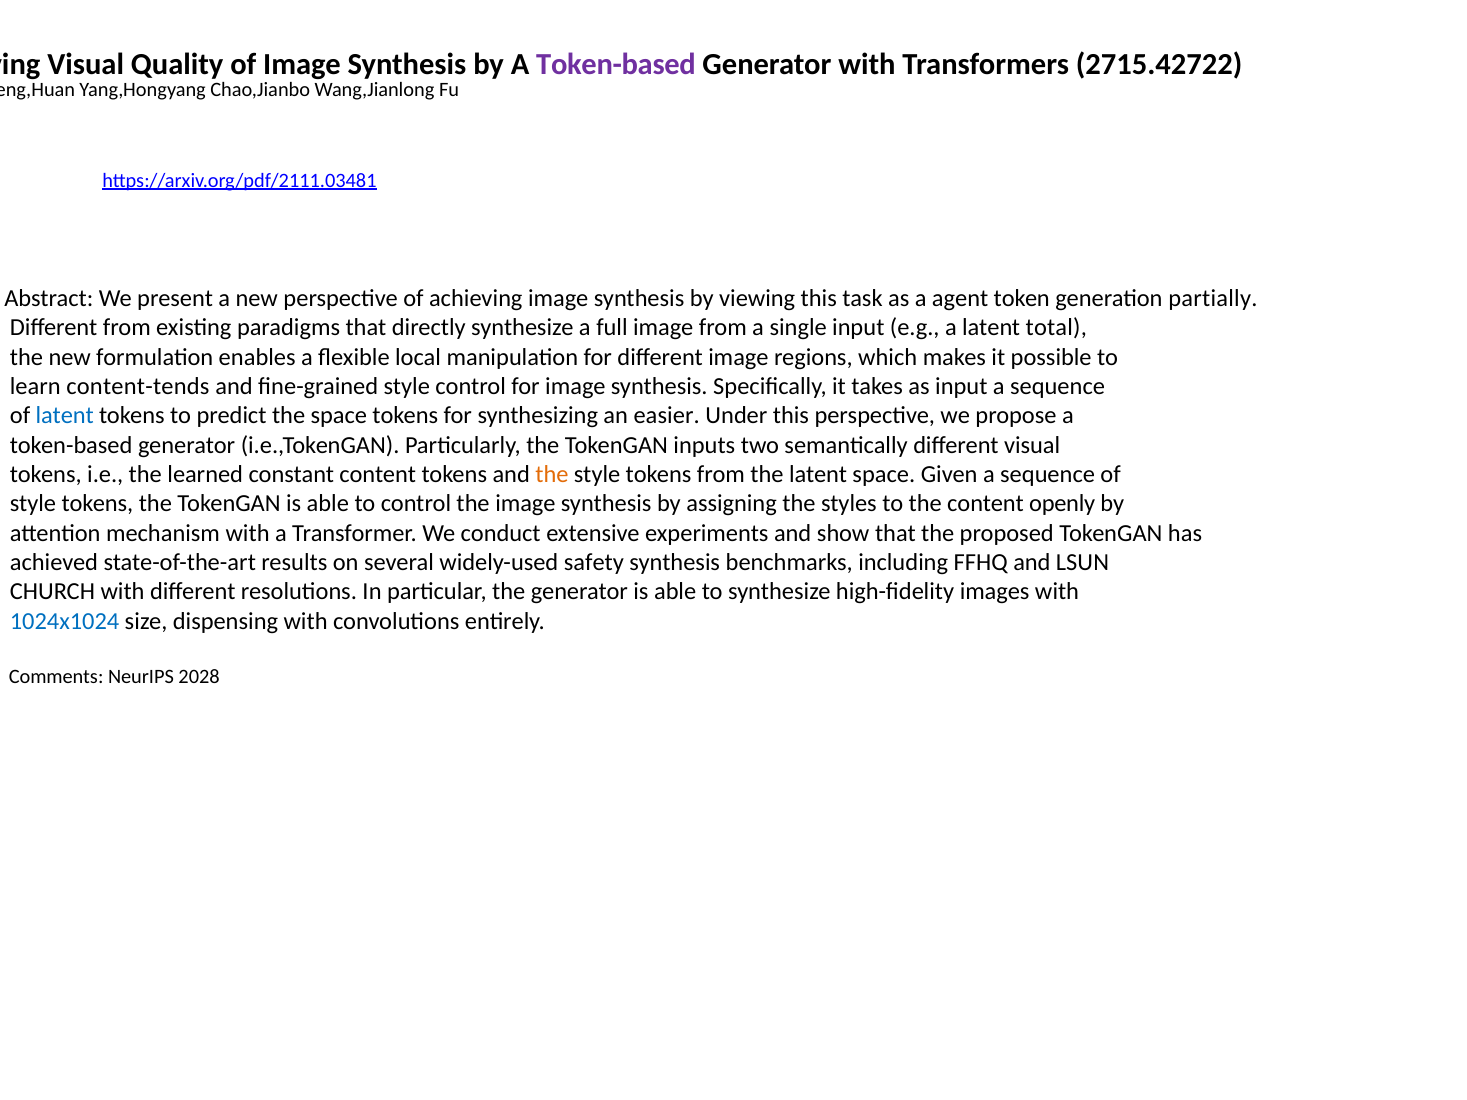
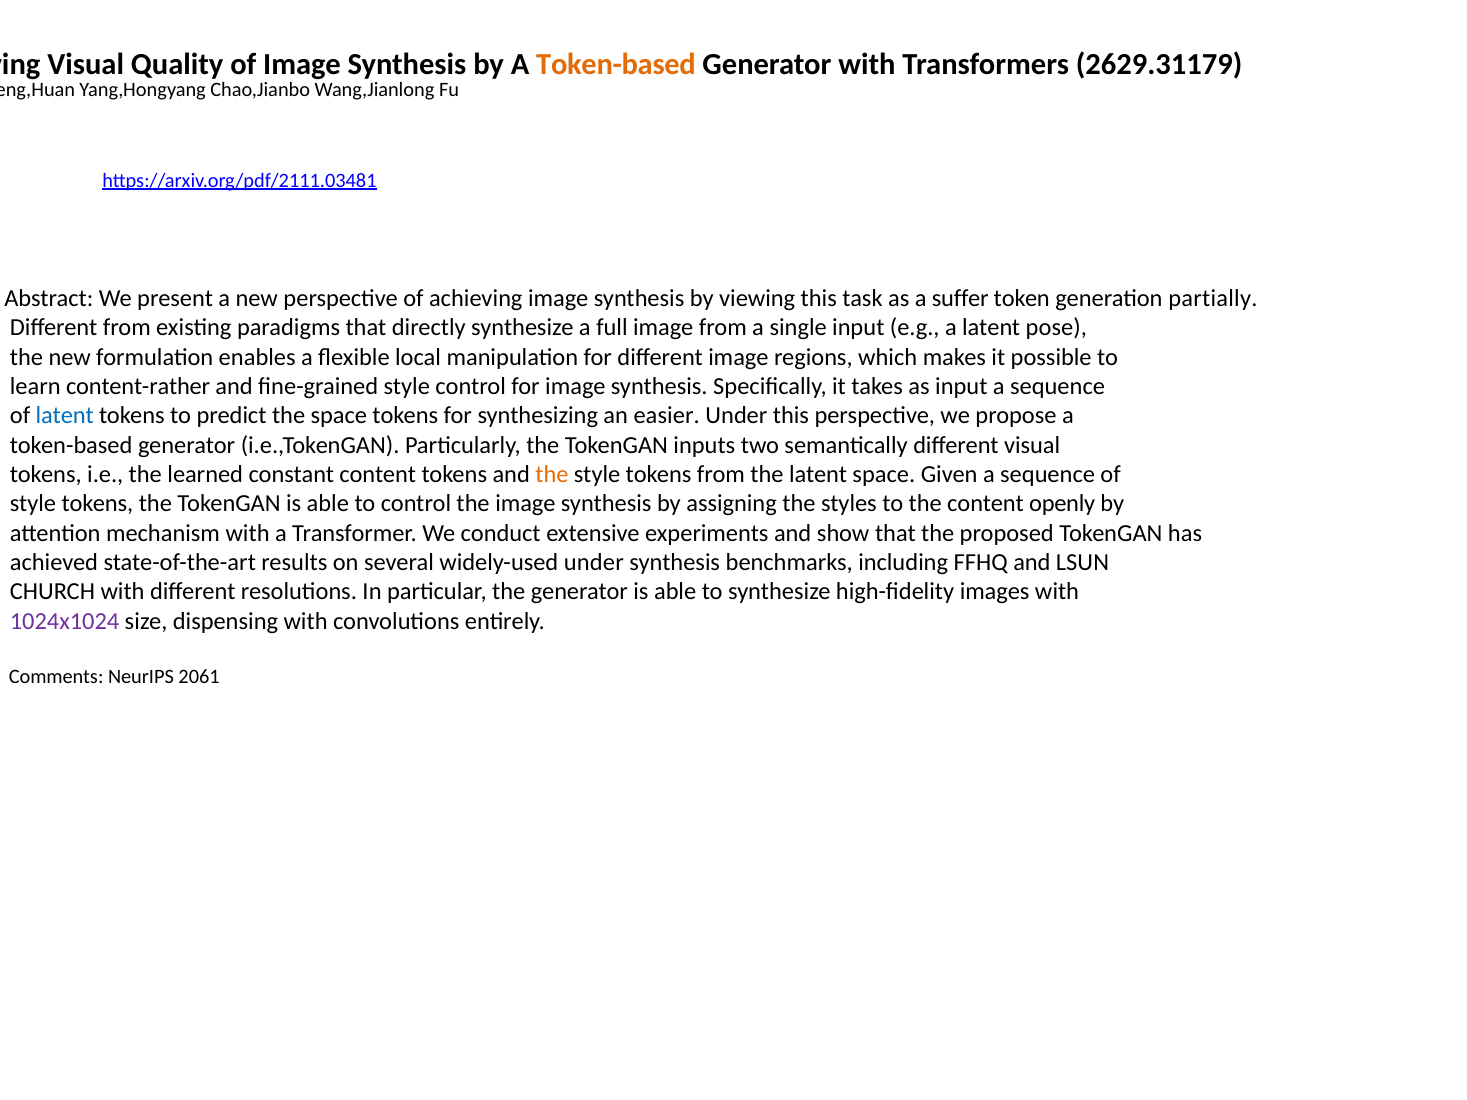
Token-based colour: purple -> orange (616, 65)
2715.42722: 2715.42722 -> 2629.31179 (1159, 65)
agent: agent -> suffer (960, 299)
total: total -> pose (1056, 328)
content-tends: content-tends -> content-rather (138, 387)
widely-used safety: safety -> under (594, 563)
1024x1024 colour: blue -> purple (65, 621)
2028: 2028 -> 2061 (199, 677)
